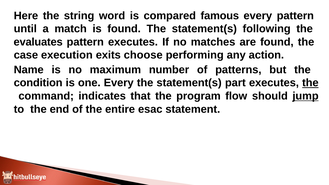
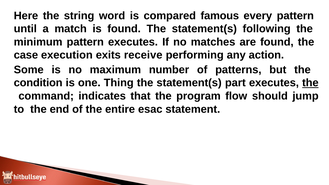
evaluates: evaluates -> minimum (38, 42)
choose: choose -> receive (143, 55)
Name: Name -> Some (29, 70)
one Every: Every -> Thing (119, 83)
jump underline: present -> none (306, 96)
